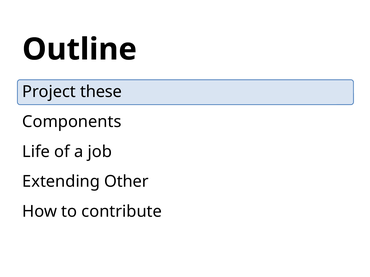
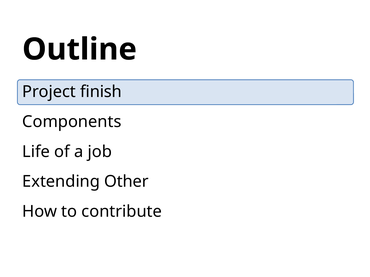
these: these -> finish (101, 92)
